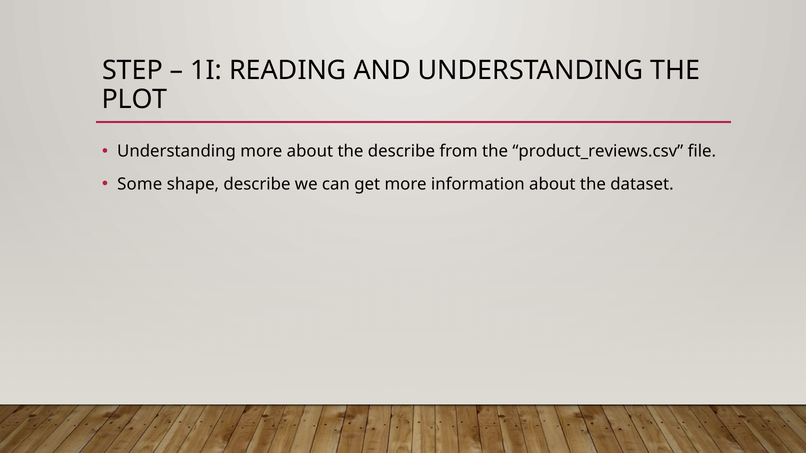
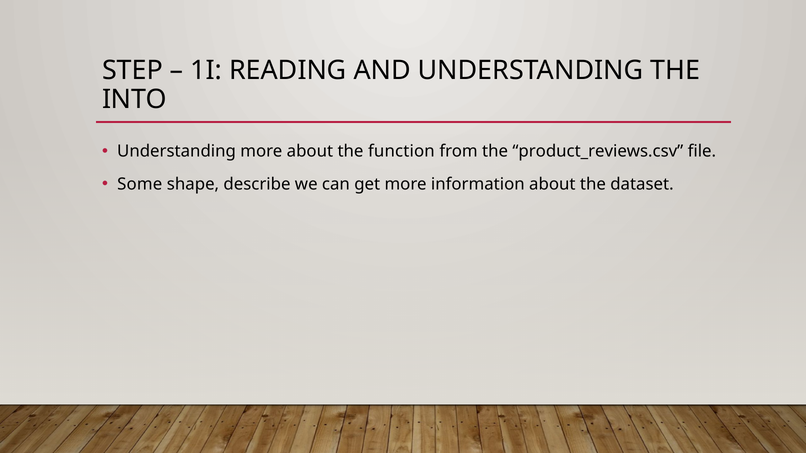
PLOT: PLOT -> INTO (134, 100)
the describe: describe -> function (401, 152)
